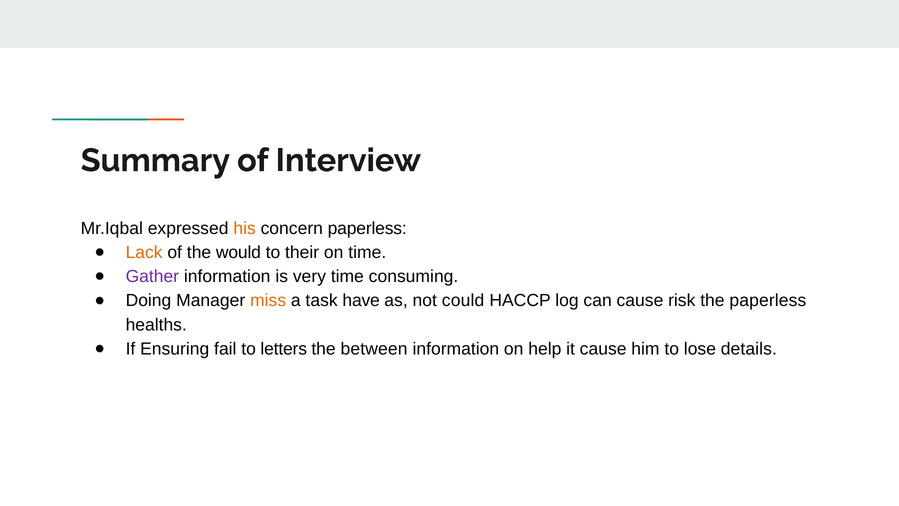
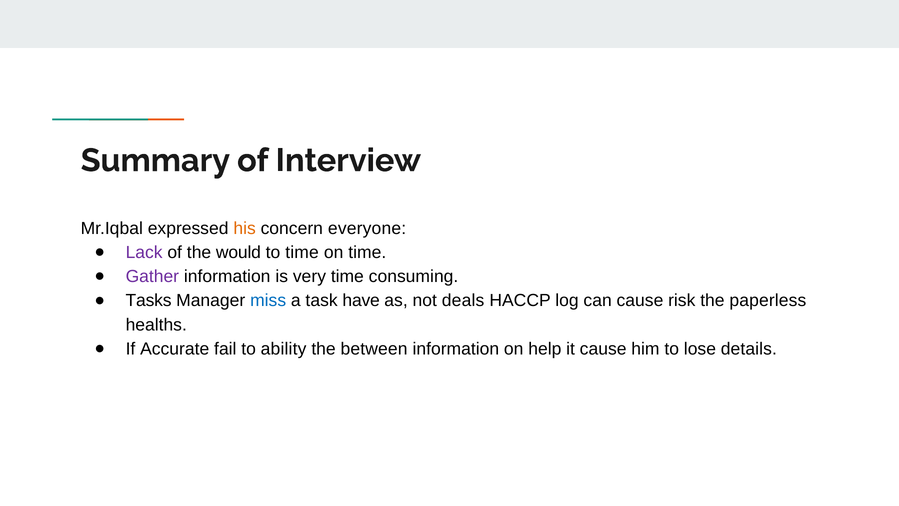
concern paperless: paperless -> everyone (367, 228)
Lack colour: orange -> purple (144, 252)
to their: their -> time (302, 252)
Doing: Doing -> Tasks (149, 301)
miss colour: orange -> blue (268, 301)
could: could -> deals (463, 301)
Ensuring: Ensuring -> Accurate (175, 349)
letters: letters -> ability (284, 349)
